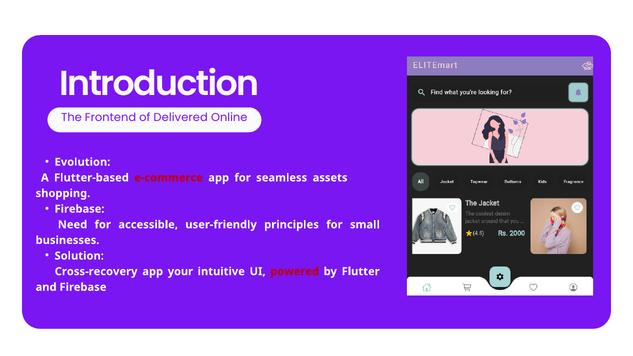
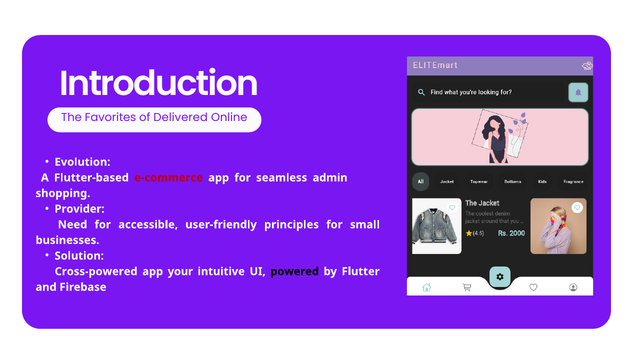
Frontend: Frontend -> Favorites (111, 117)
assets: assets -> admin (330, 178)
Firebase: Firebase -> Provider (80, 209)
Cross-recovery: Cross-recovery -> Cross-powered (96, 272)
powered colour: red -> black (295, 272)
